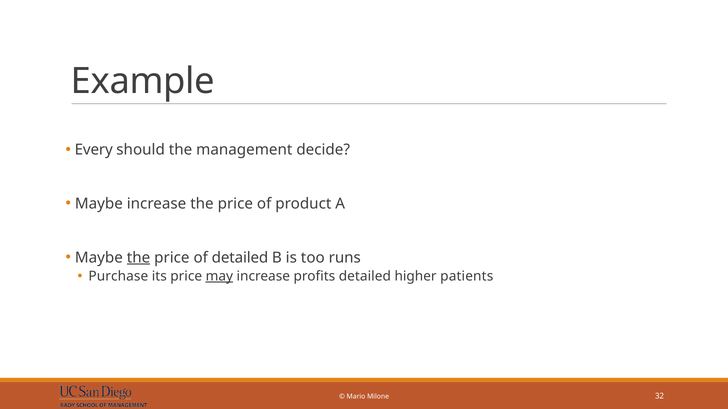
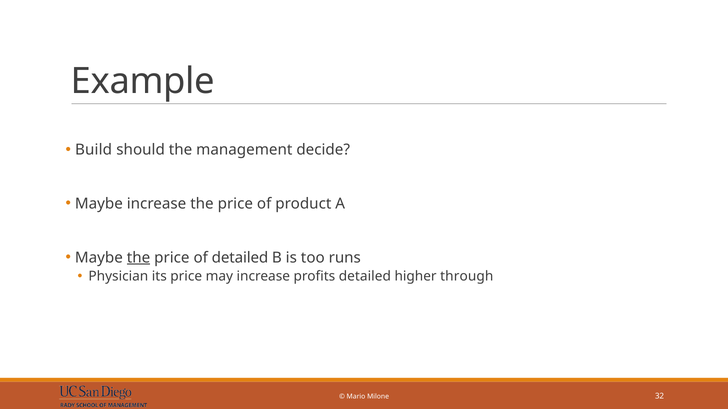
Every: Every -> Build (94, 150)
Purchase: Purchase -> Physician (118, 276)
may underline: present -> none (219, 276)
patients: patients -> through (467, 276)
